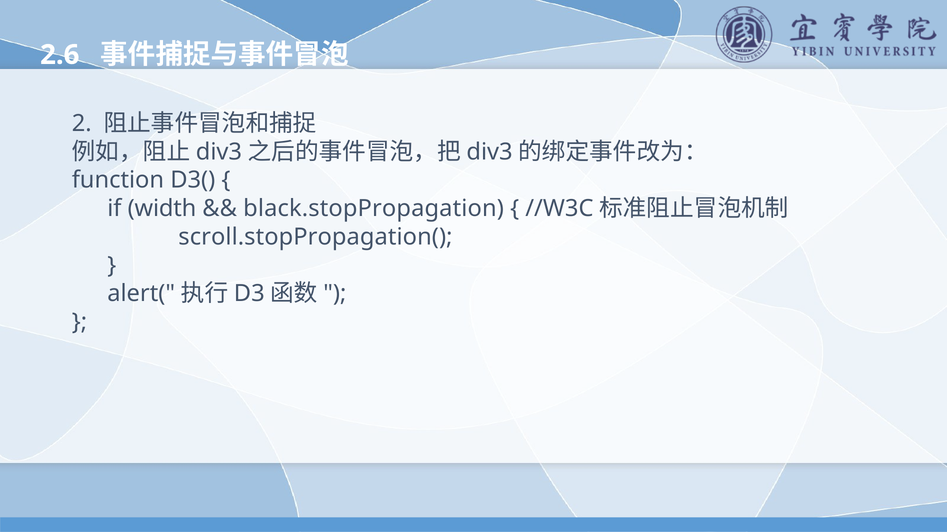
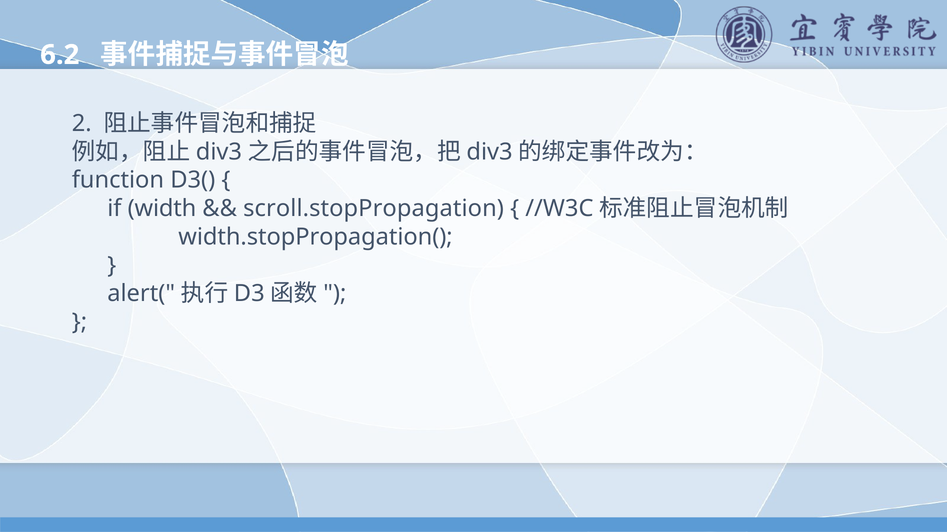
2.6: 2.6 -> 6.2 (60, 55)
black.stopPropagation: black.stopPropagation -> scroll.stopPropagation (374, 209)
scroll.stopPropagation(: scroll.stopPropagation( -> width.stopPropagation( (316, 237)
